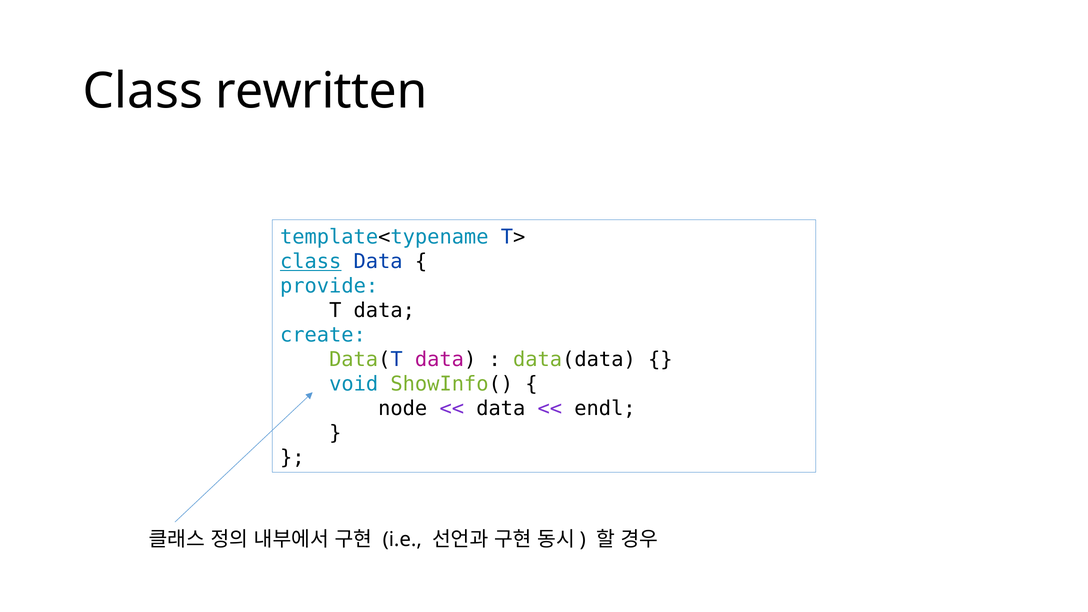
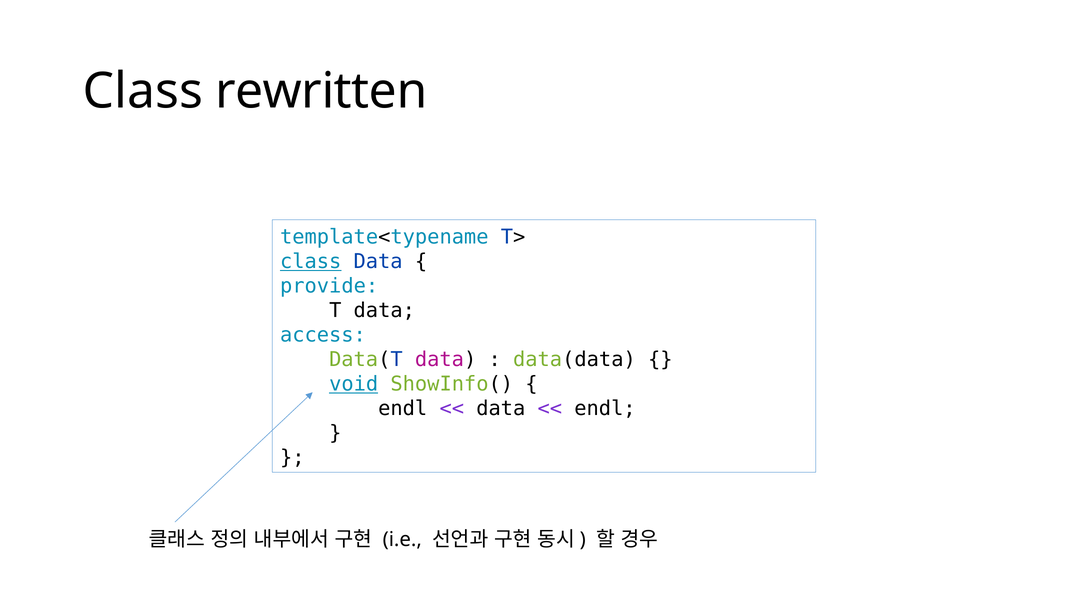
create: create -> access (323, 335)
void underline: none -> present (354, 384)
node: node -> endl (403, 409)
